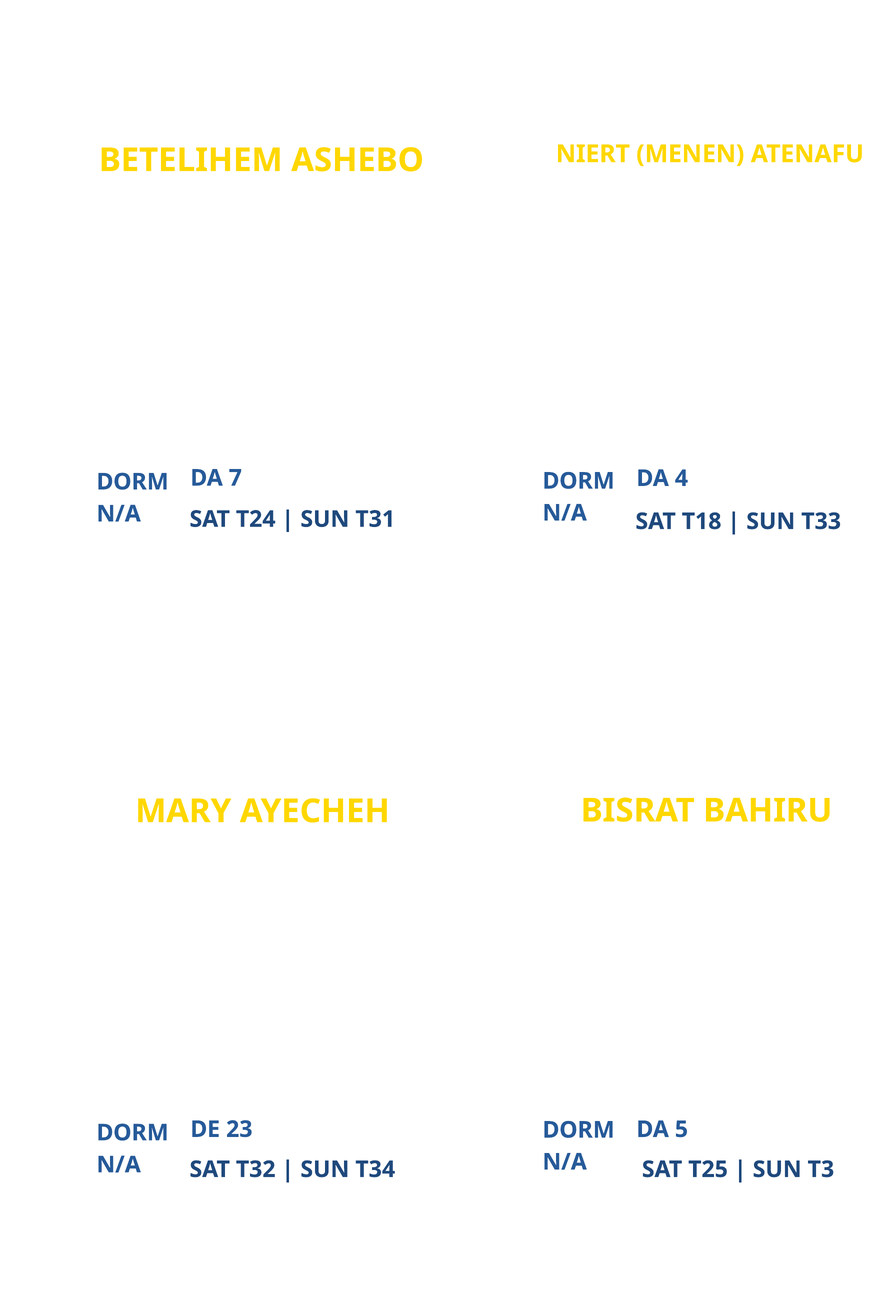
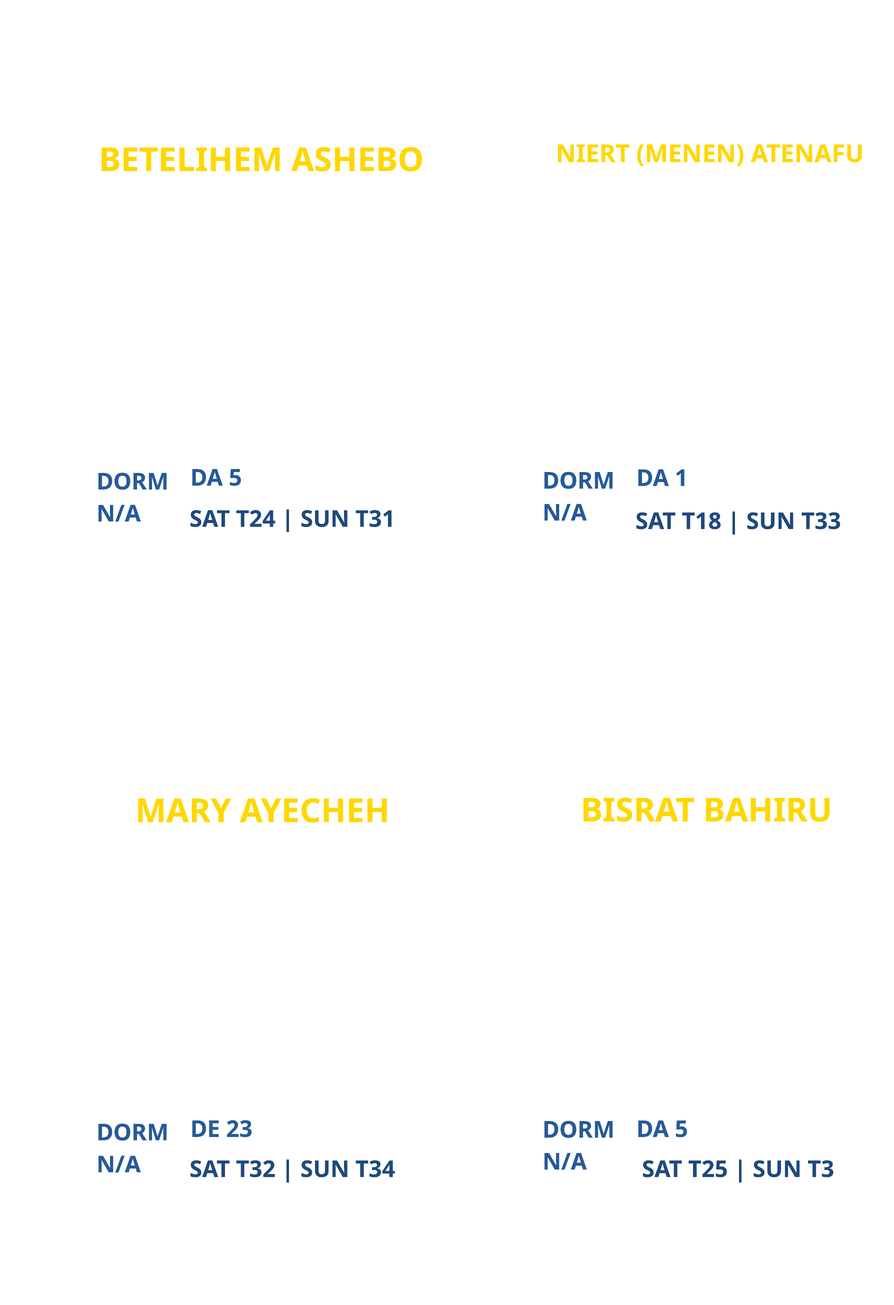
7: 7 -> 5 (235, 478)
4: 4 -> 1 (681, 478)
